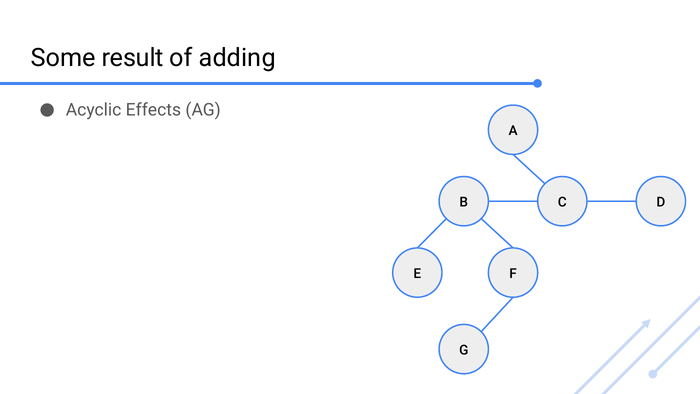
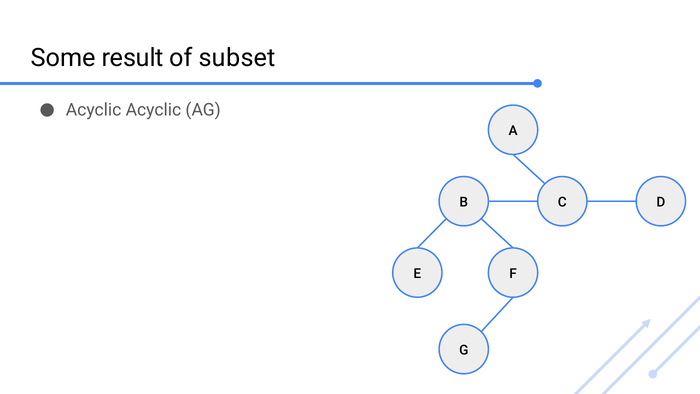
adding: adding -> subset (237, 58)
Acyclic Effects: Effects -> Acyclic (153, 110)
